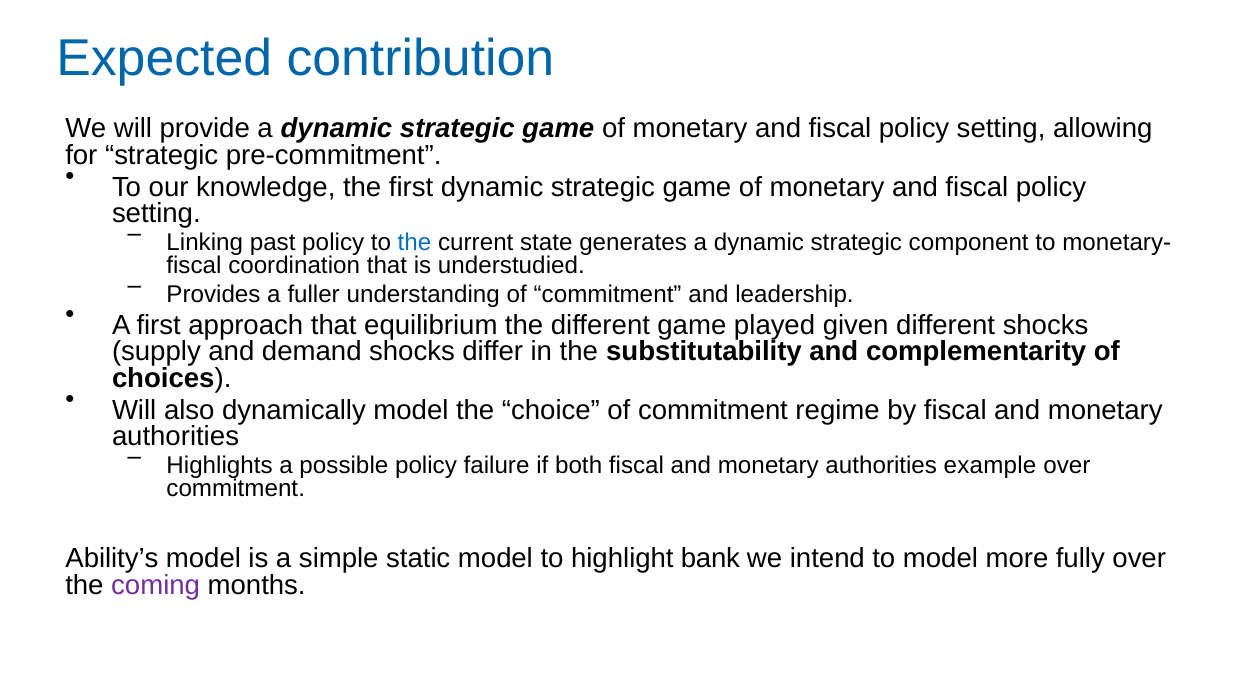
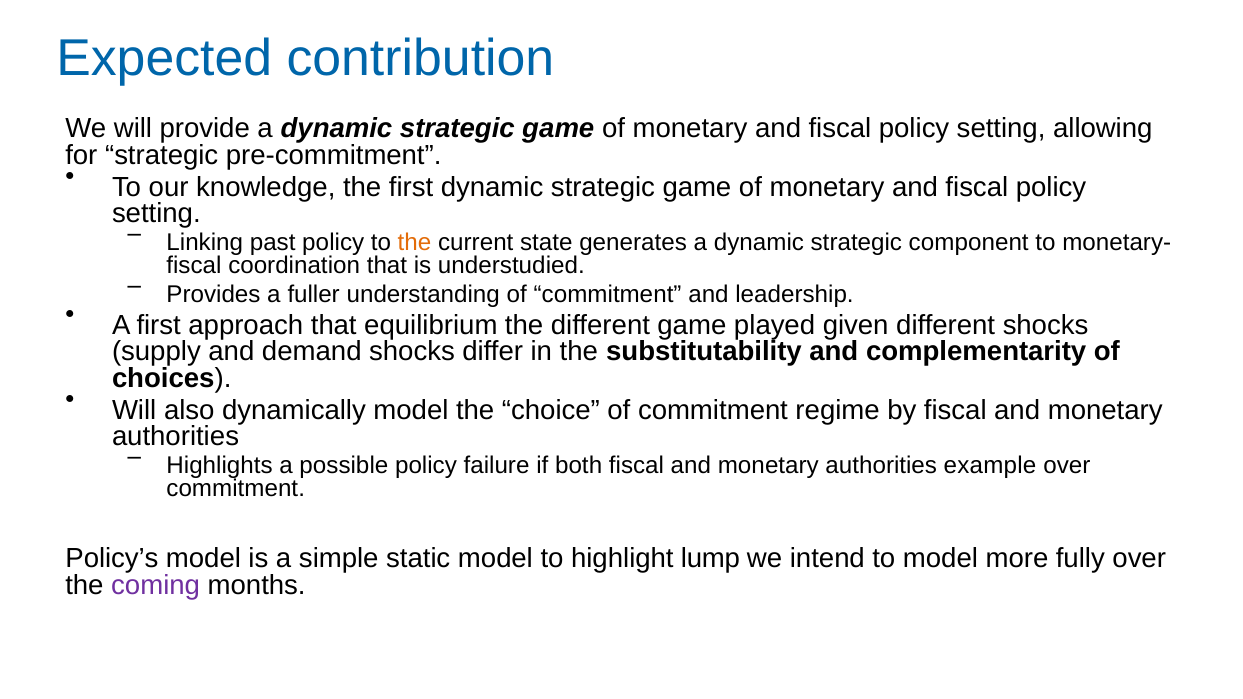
the colour: blue -> orange (415, 243)
Ability’s: Ability’s -> Policy’s (112, 559)
bank: bank -> lump (710, 559)
